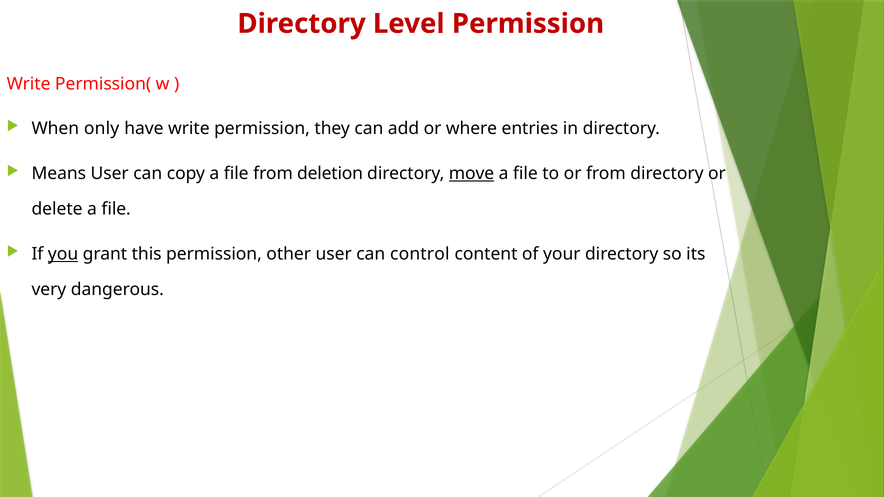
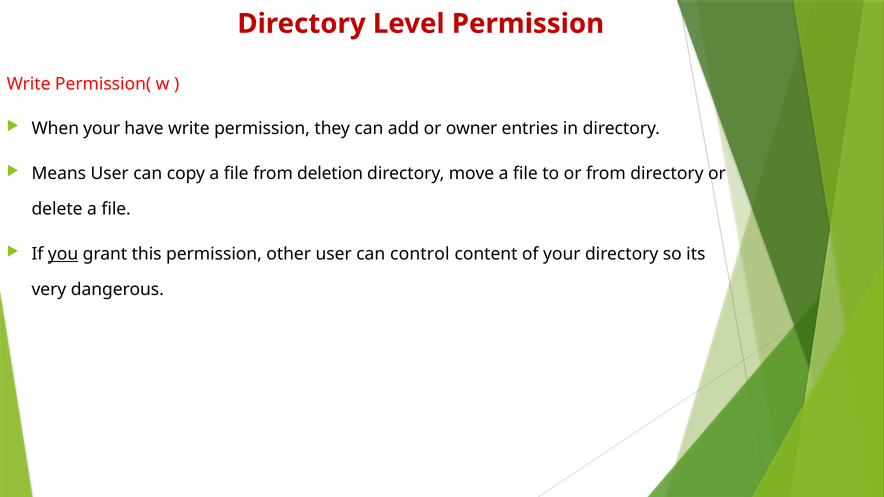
When only: only -> your (102, 129)
where: where -> owner (472, 129)
move underline: present -> none (472, 174)
